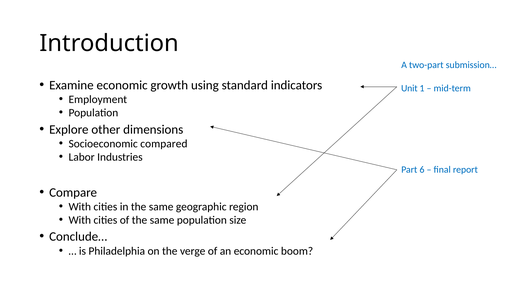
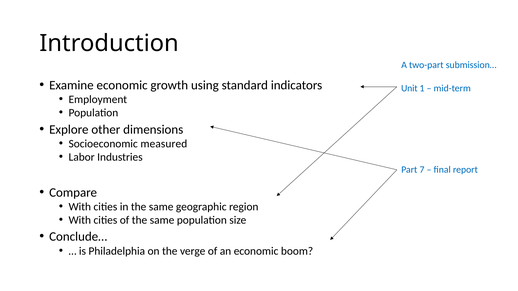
compared: compared -> measured (164, 144)
6: 6 -> 7 (422, 170)
